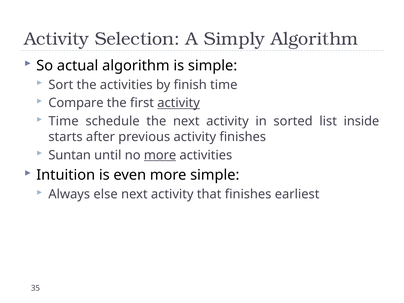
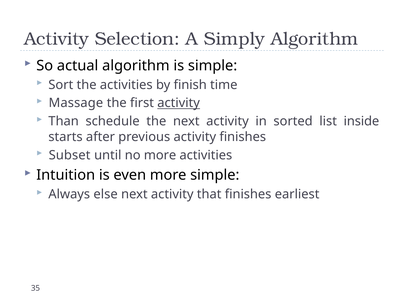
Compare: Compare -> Massage (76, 103)
Time: Time -> Than (64, 121)
Suntan: Suntan -> Subset (70, 155)
more underline: present -> none (160, 155)
